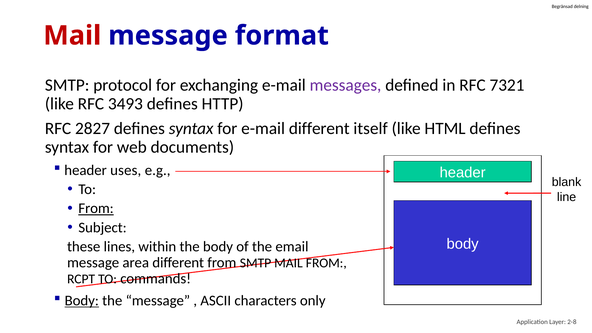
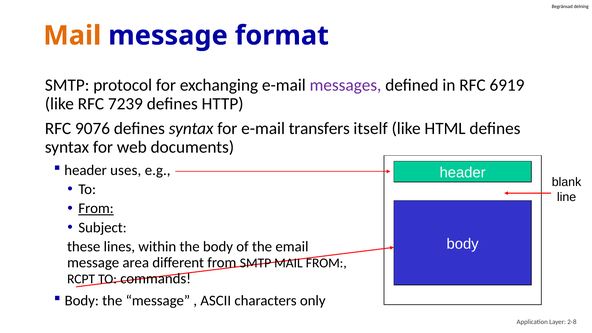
Mail colour: red -> orange (72, 36)
7321: 7321 -> 6919 (507, 85)
3493: 3493 -> 7239 (125, 104)
2827: 2827 -> 9076 (93, 129)
e-mail different: different -> transfers (319, 129)
Body underline: present -> none (82, 301)
